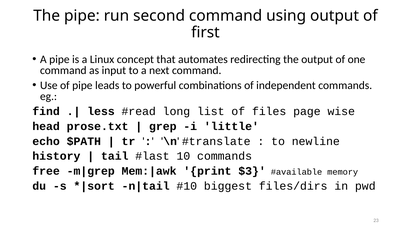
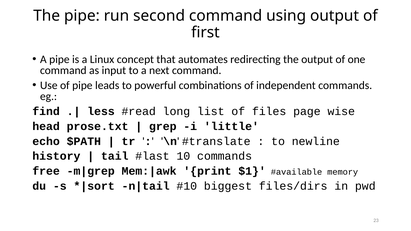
$3: $3 -> $1 (252, 171)
